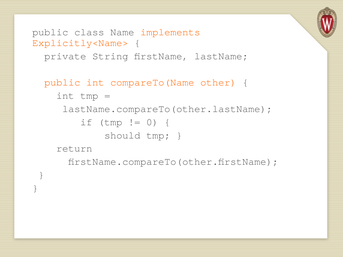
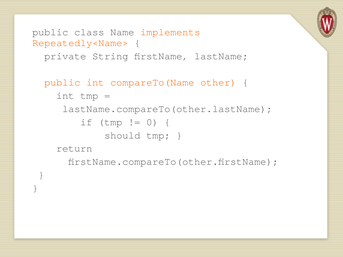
Explicitly<Name>: Explicitly<Name> -> Repeatedly<Name> (80, 43)
